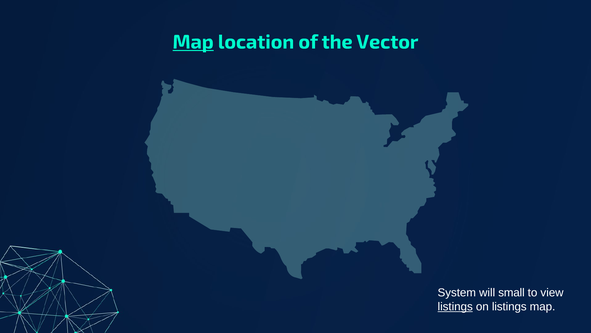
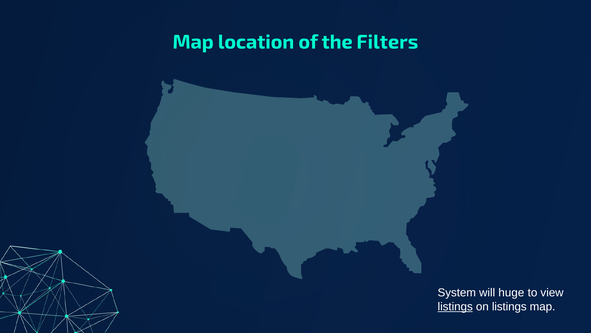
Map underline: present -> none (193, 42)
Vector: Vector -> Filters (387, 42)
small: small -> huge (511, 292)
